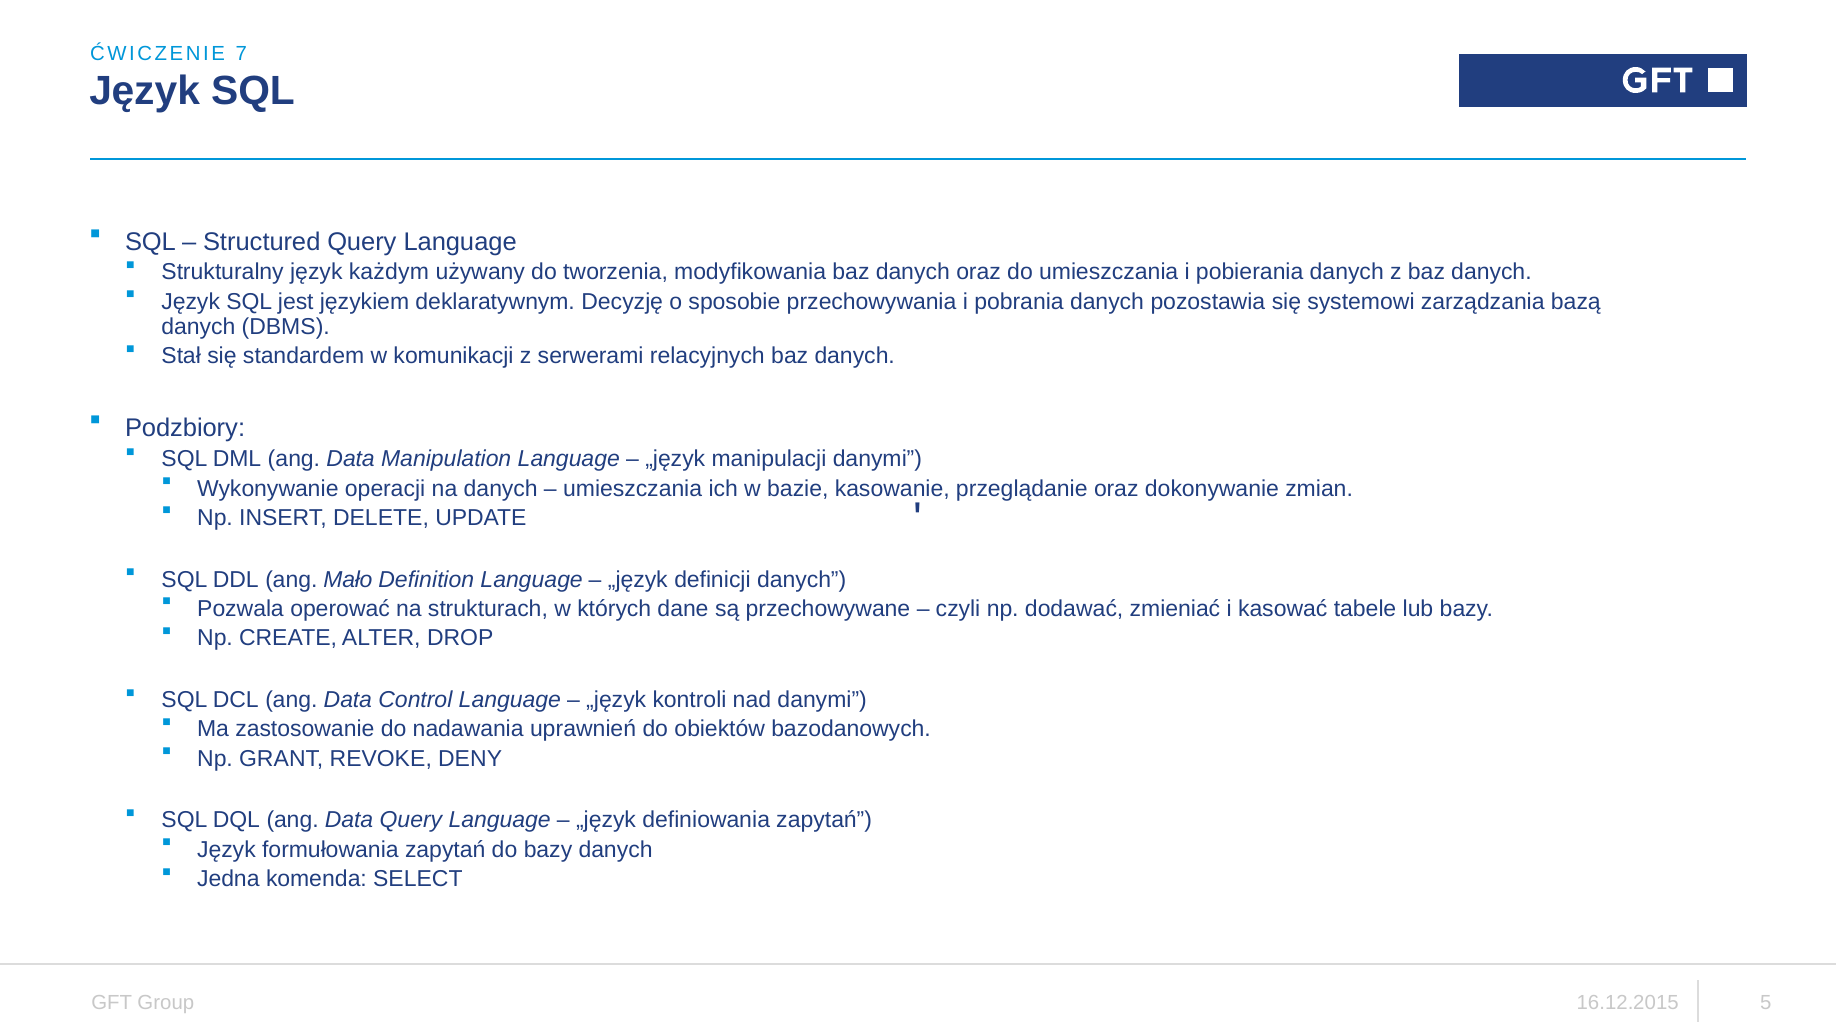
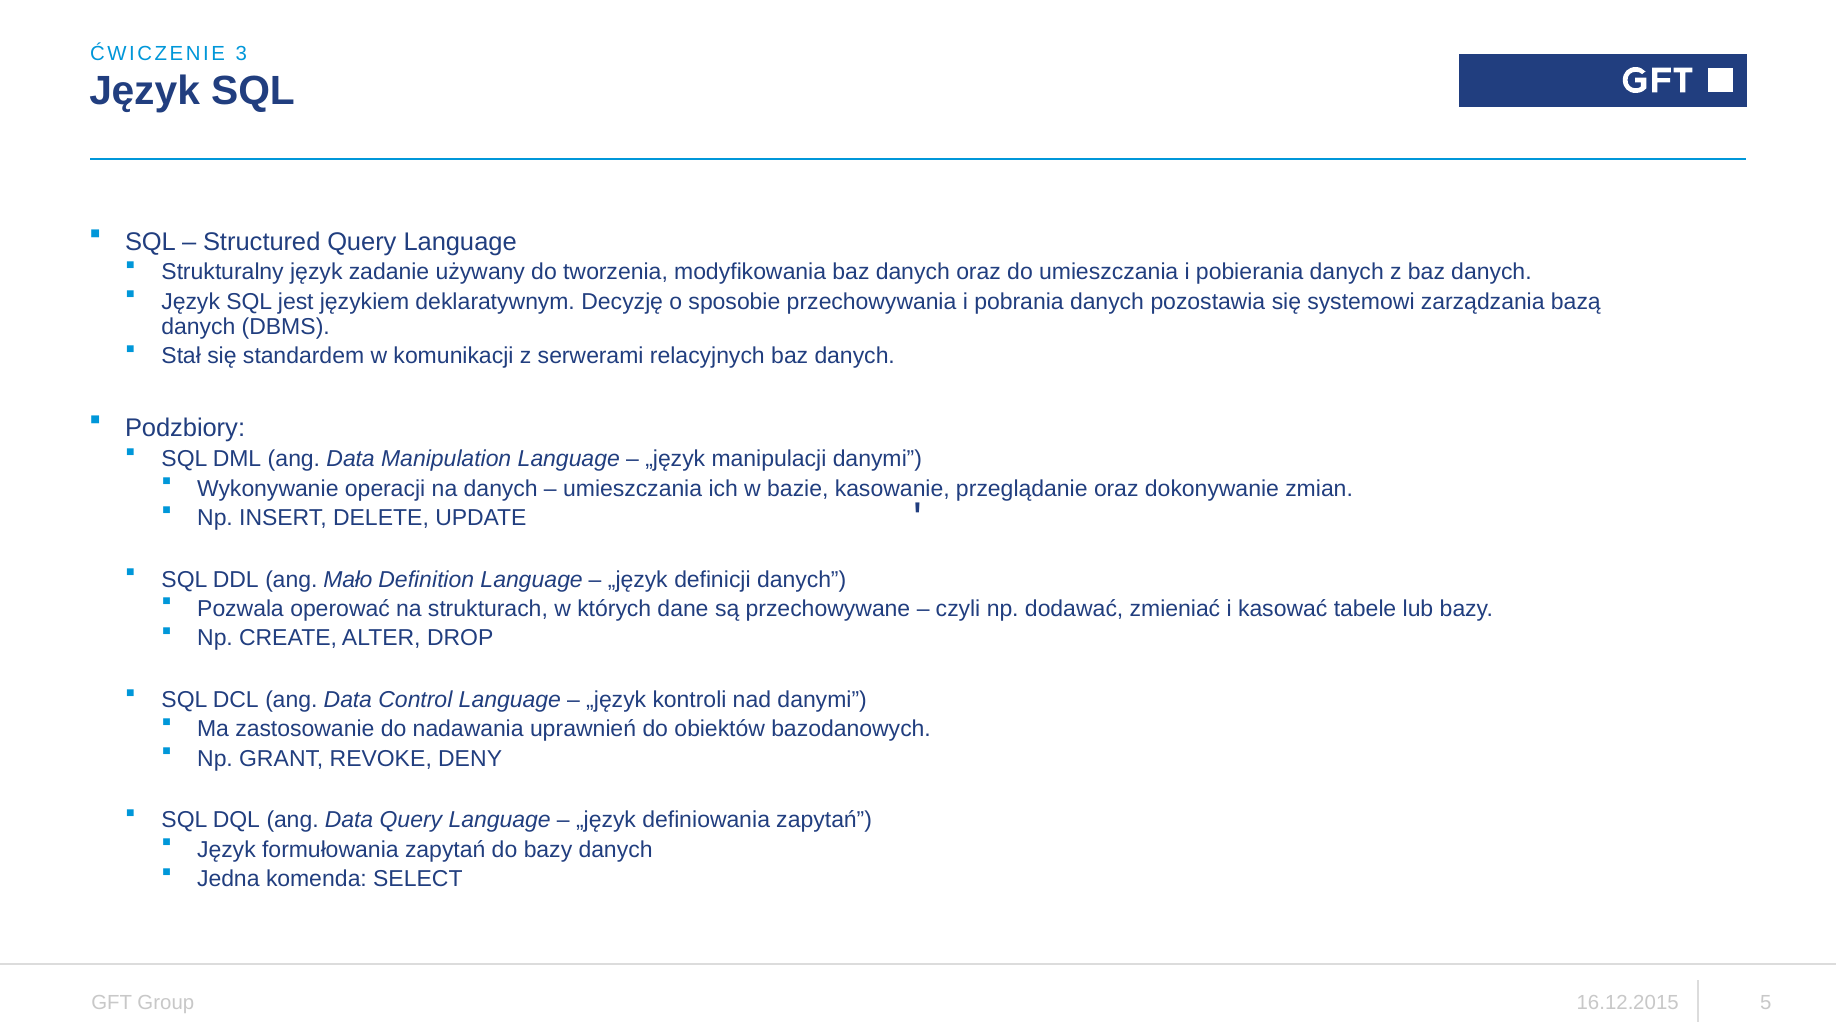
7: 7 -> 3 (241, 54)
każdym: każdym -> zadanie (389, 272)
